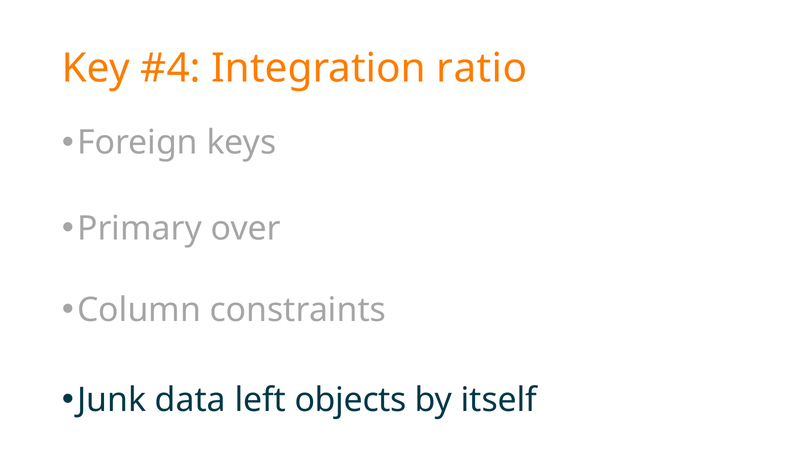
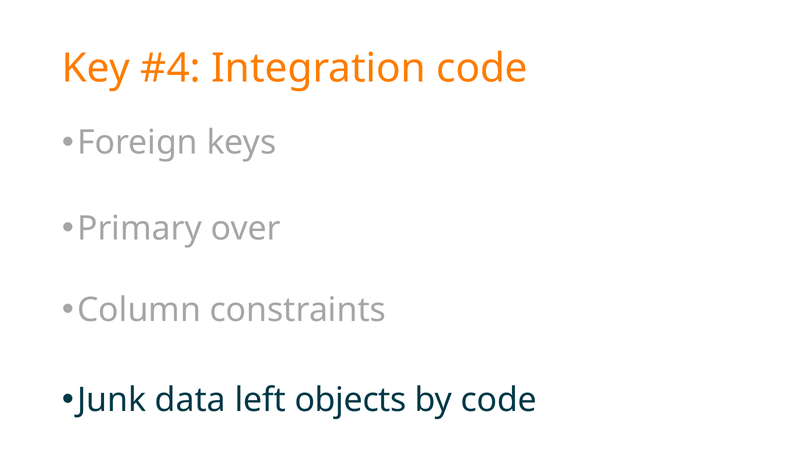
Integration ratio: ratio -> code (482, 68)
by itself: itself -> code (499, 400)
